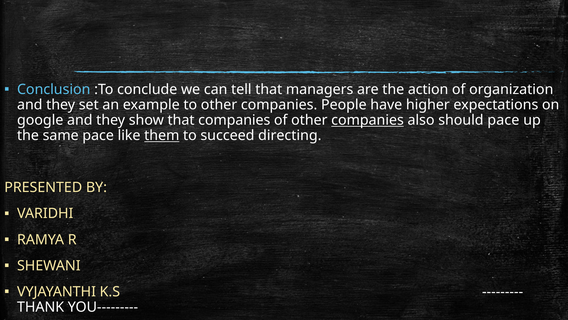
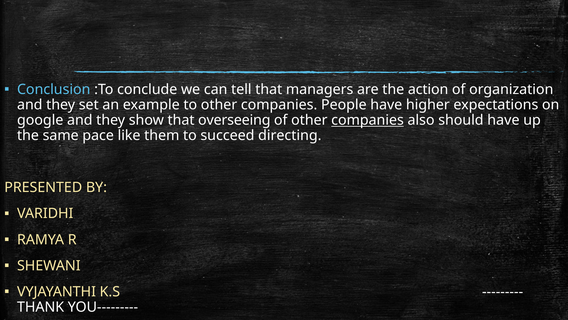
that companies: companies -> overseeing (234, 120)
should pace: pace -> have (503, 120)
them underline: present -> none (162, 135)
